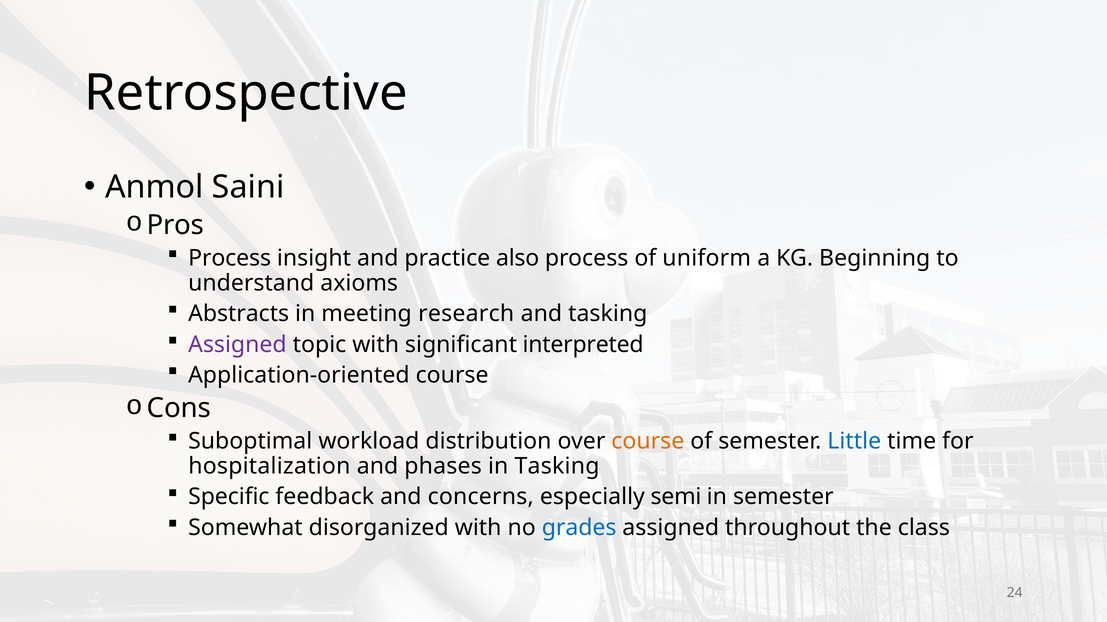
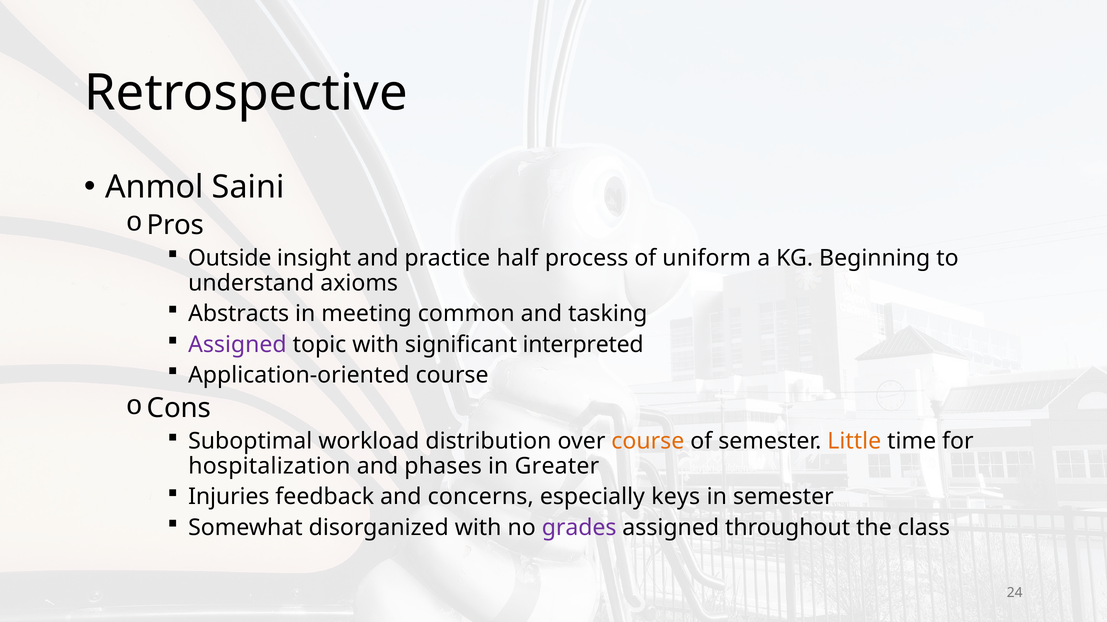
Process: Process -> Outside (230, 258)
also: also -> half (517, 258)
research: research -> common (466, 314)
Little colour: blue -> orange (854, 442)
in Tasking: Tasking -> Greater (557, 467)
Specific: Specific -> Injuries (229, 497)
semi: semi -> keys (676, 497)
grades colour: blue -> purple (579, 528)
